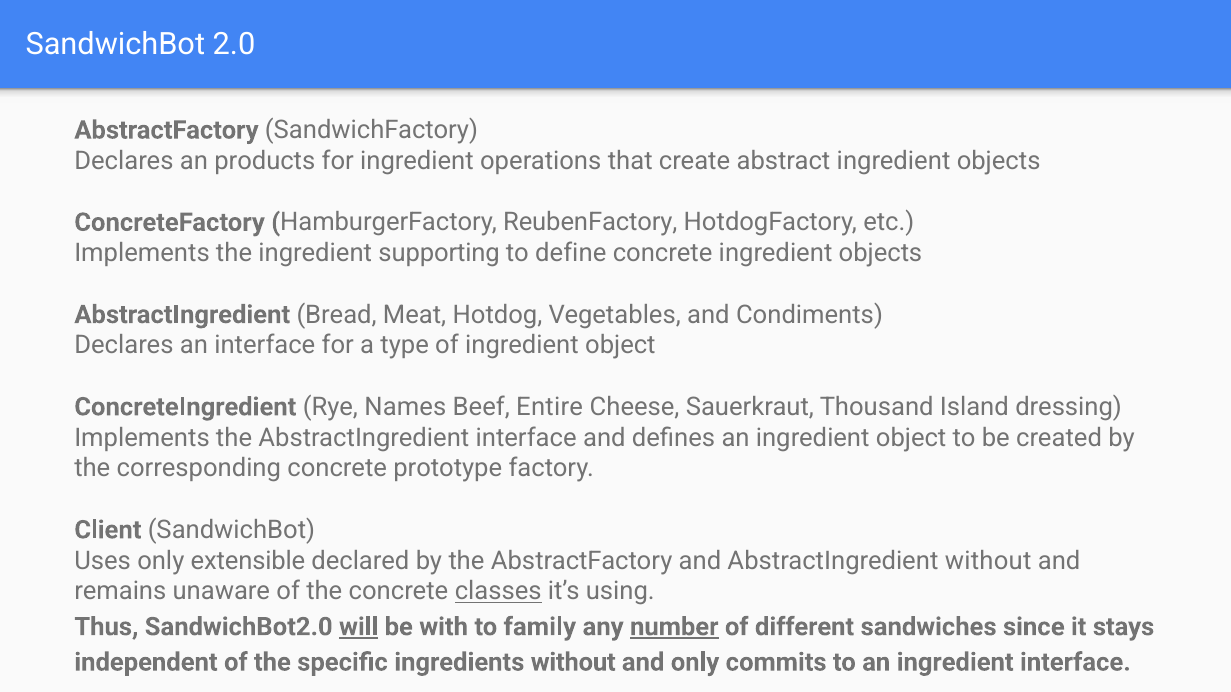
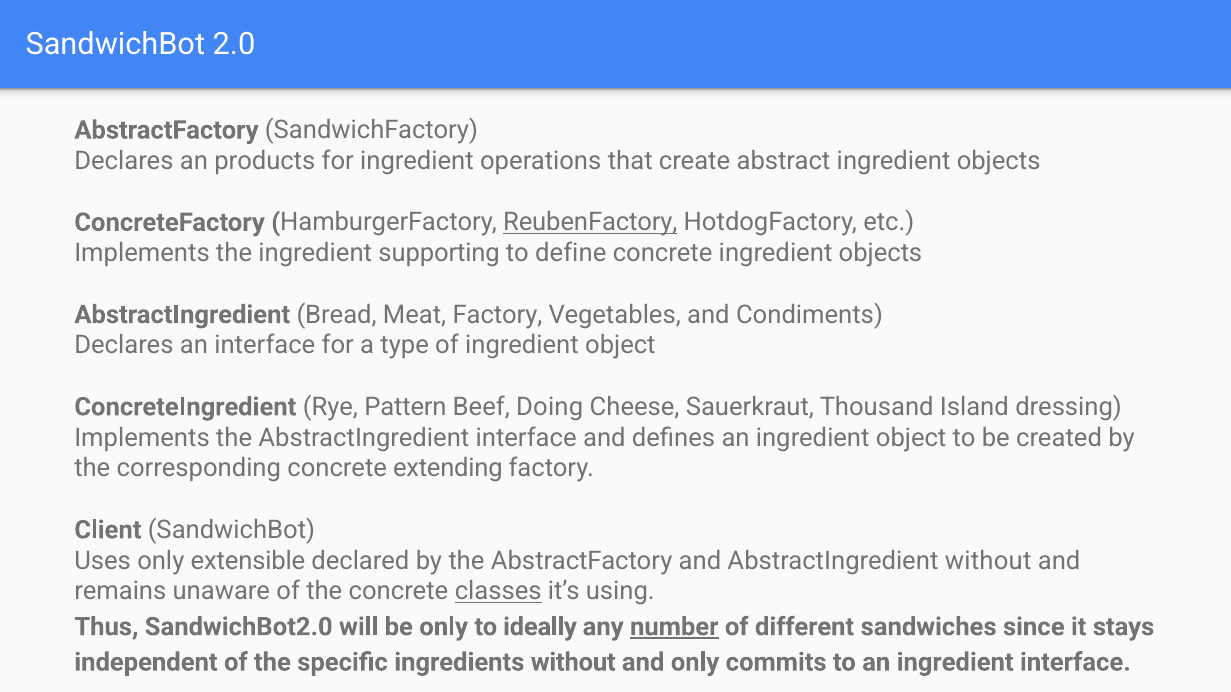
ReubenFactory underline: none -> present (590, 223)
Meat Hotdog: Hotdog -> Factory (498, 315)
Names: Names -> Pattern (406, 407)
Entire: Entire -> Doing (550, 407)
prototype: prototype -> extending (448, 469)
will underline: present -> none (359, 627)
be with: with -> only (444, 627)
family: family -> ideally (540, 627)
